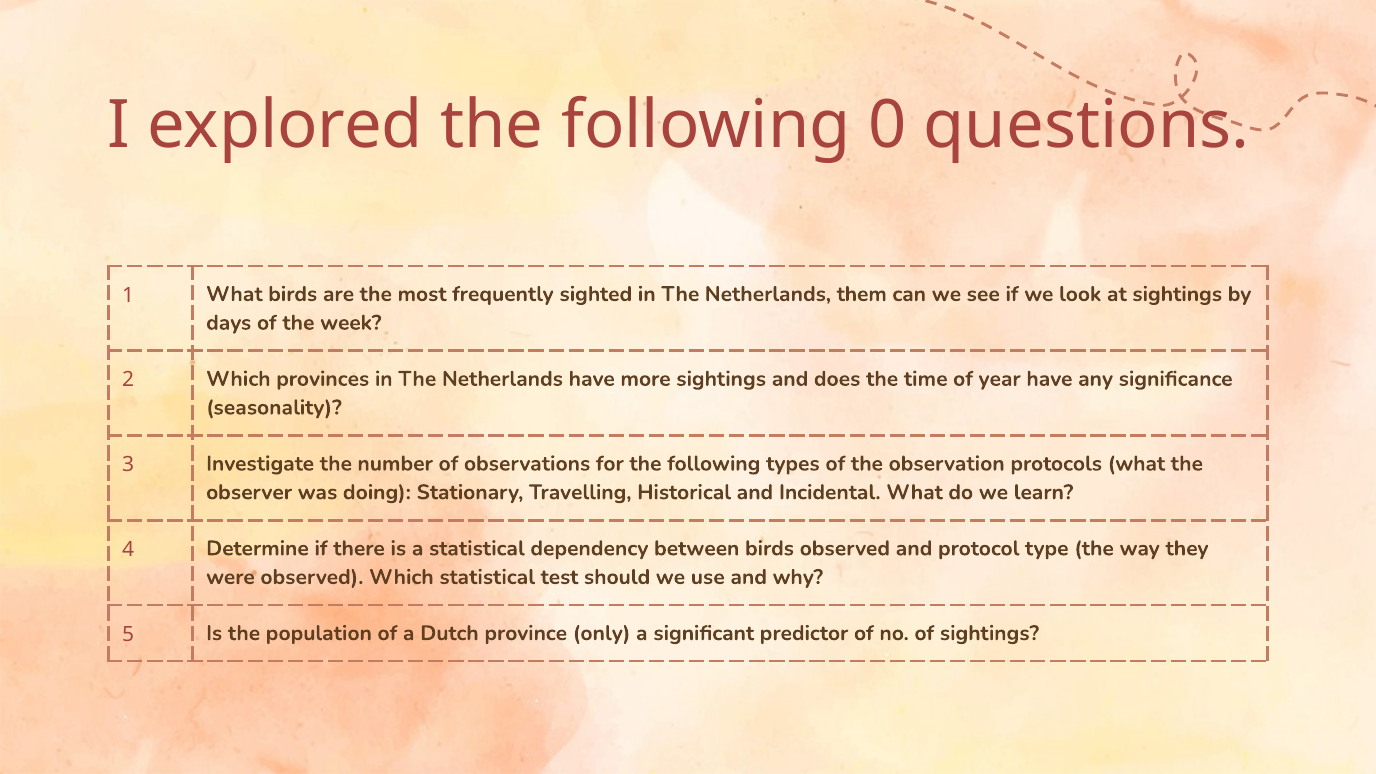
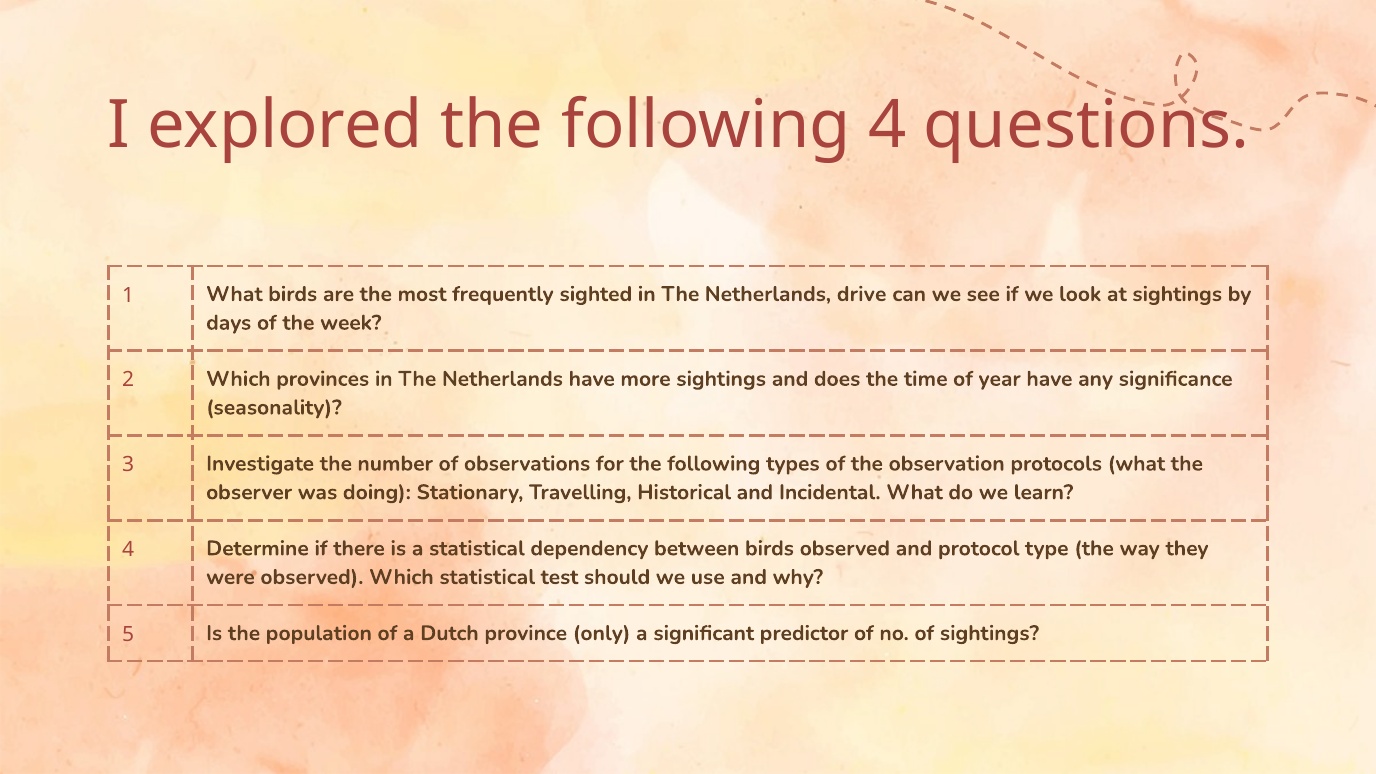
following 0: 0 -> 4 (887, 126)
them: them -> drive (862, 294)
